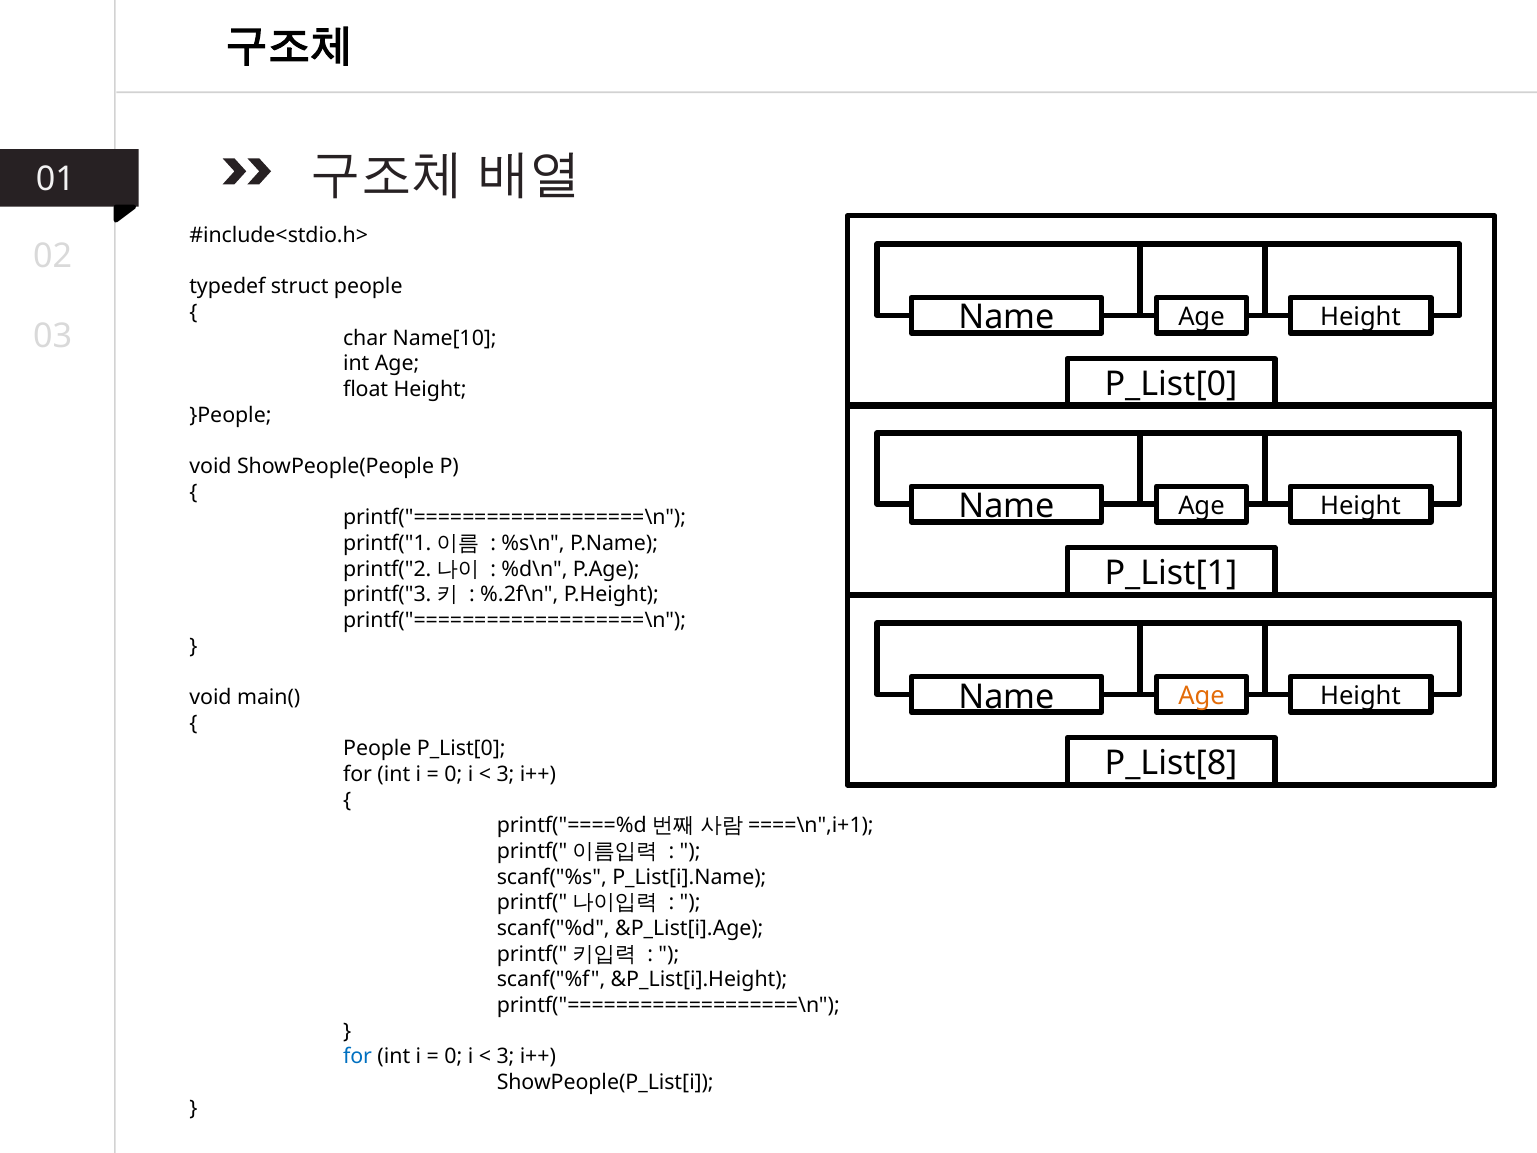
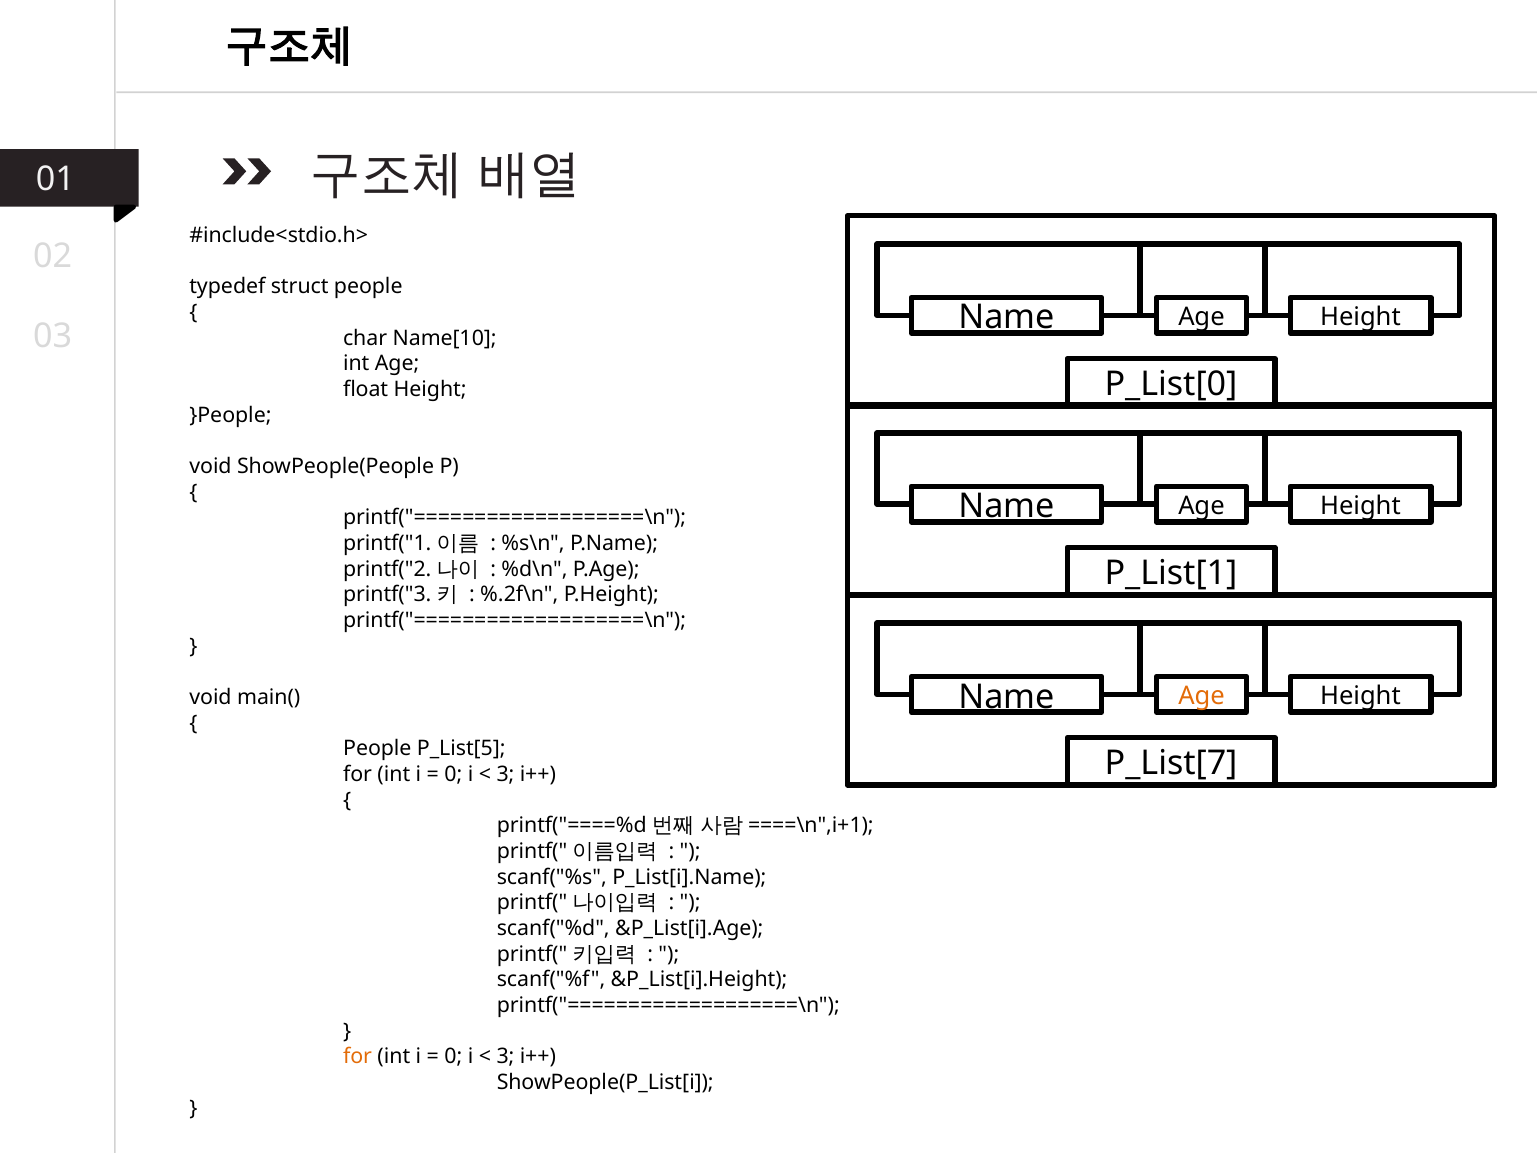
People P_List[0: P_List[0 -> P_List[5 (461, 749)
P_List[8: P_List[8 -> P_List[7 (1171, 764)
for colour: blue -> orange (358, 1056)
